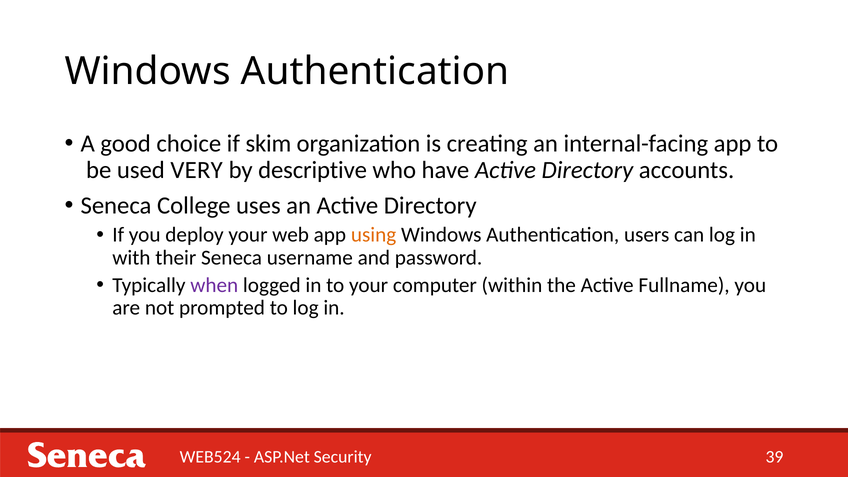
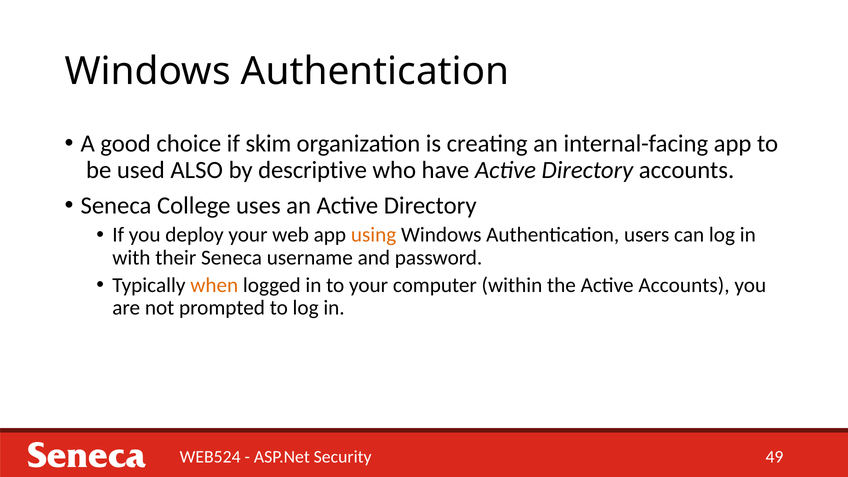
VERY: VERY -> ALSO (197, 170)
when colour: purple -> orange (214, 285)
Active Fullname: Fullname -> Accounts (684, 285)
39: 39 -> 49 (774, 457)
